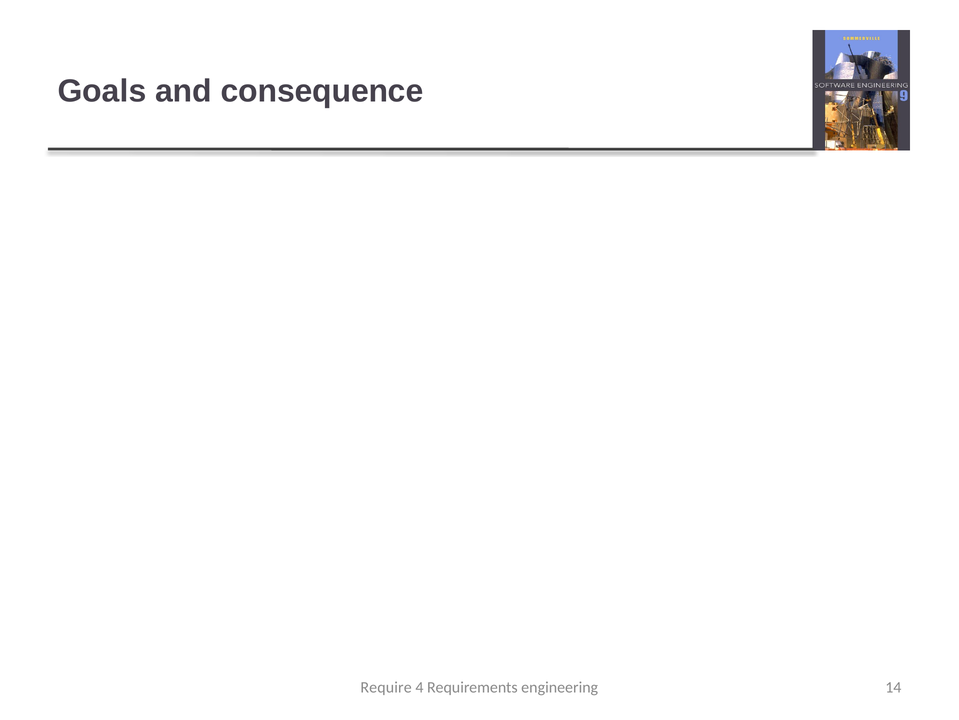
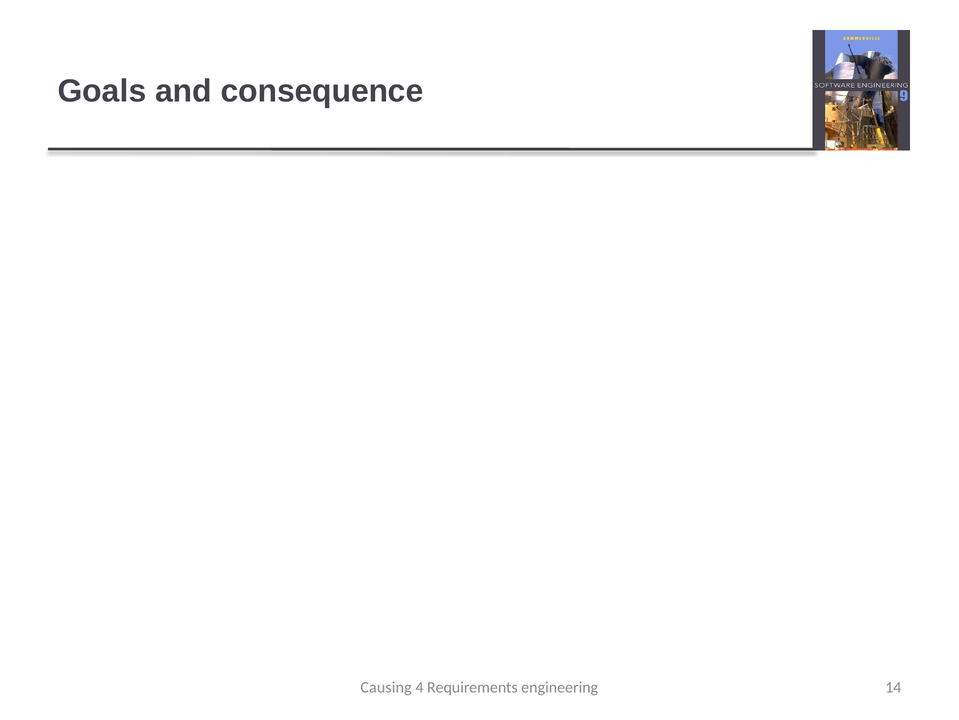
Require: Require -> Causing (386, 687)
